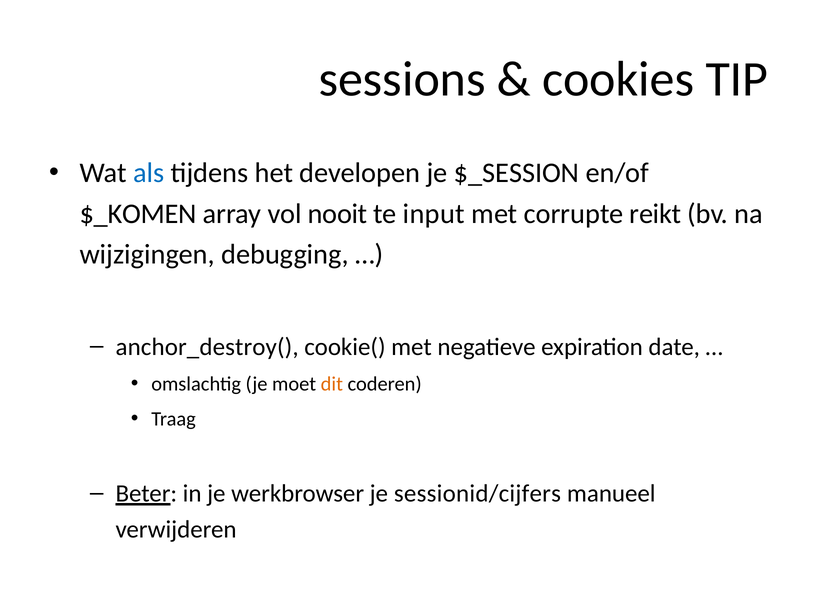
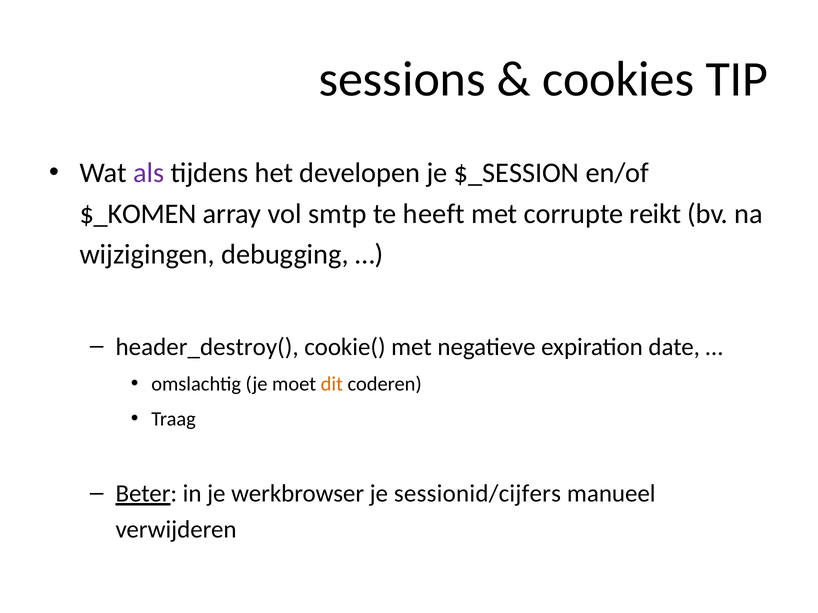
als colour: blue -> purple (149, 173)
nooit: nooit -> smtp (337, 214)
input: input -> heeft (434, 214)
anchor_destroy(: anchor_destroy( -> header_destroy( (207, 347)
